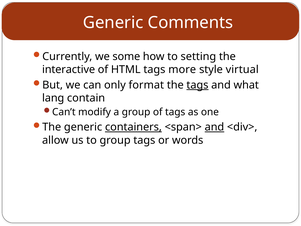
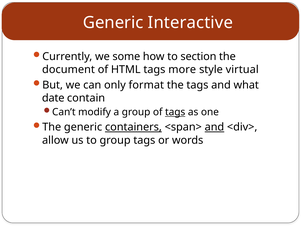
Comments: Comments -> Interactive (190, 23)
setting: setting -> section (198, 56)
interactive: interactive -> document (68, 69)
tags underline: present -> none (197, 85)
lang: lang -> date (53, 98)
tags underline: none -> present (175, 112)
